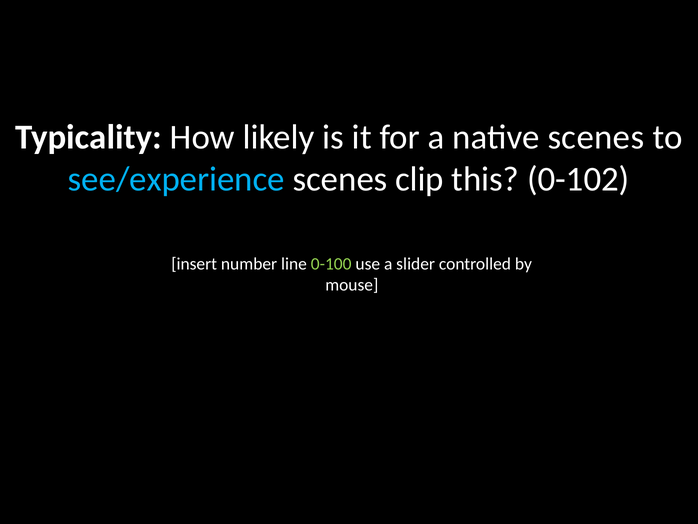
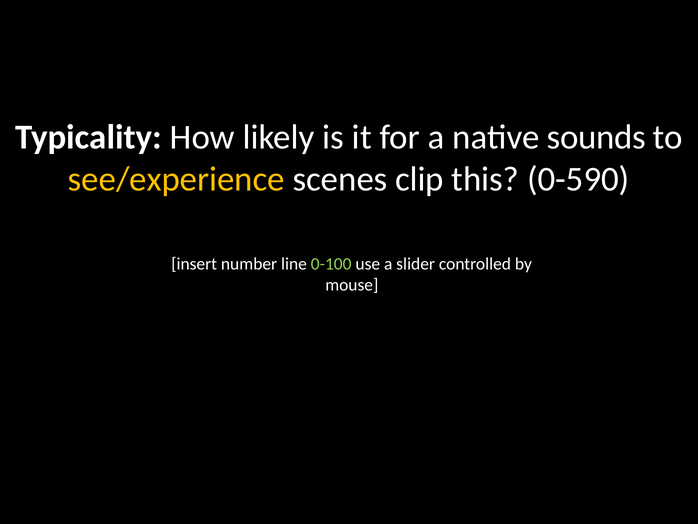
native scenes: scenes -> sounds (596, 137)
see/experience colour: light blue -> yellow (176, 179)
0-102: 0-102 -> 0-590 (578, 179)
